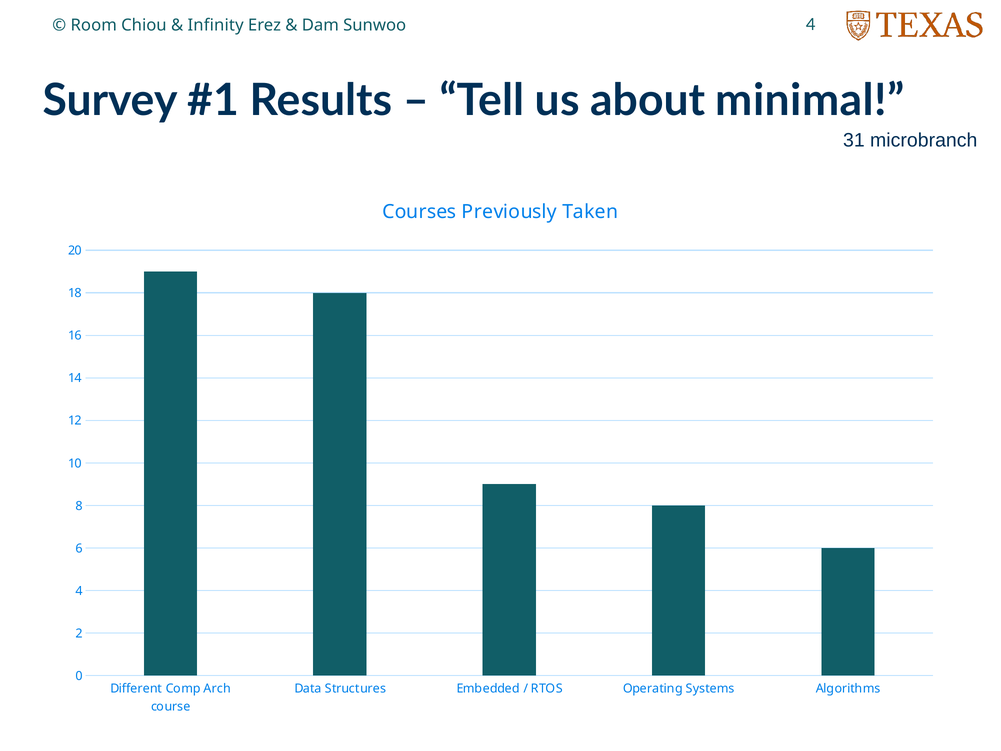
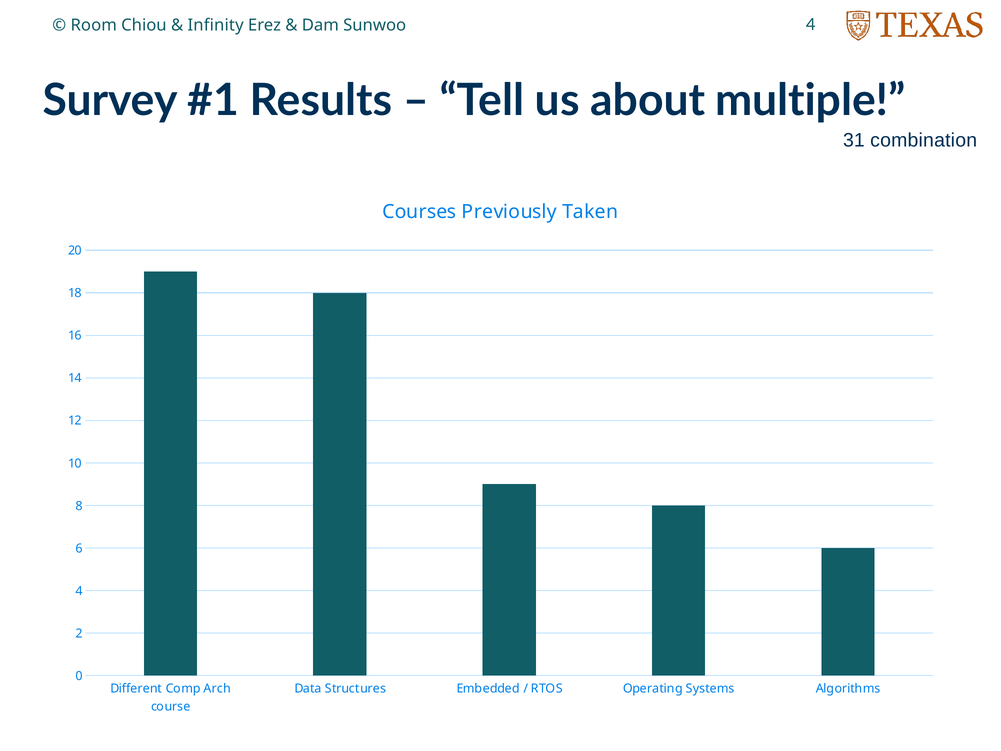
minimal: minimal -> multiple (810, 100)
microbranch: microbranch -> combination (924, 140)
